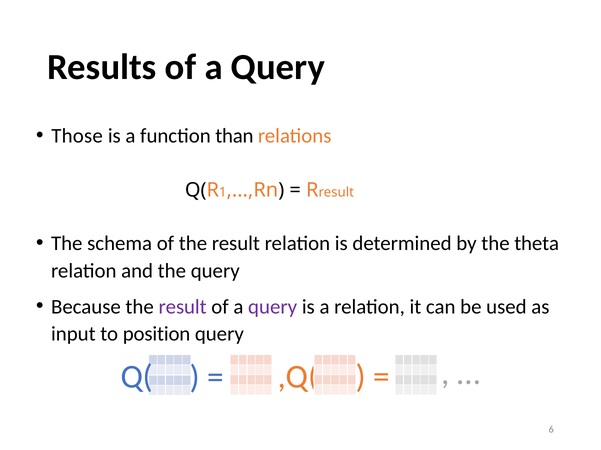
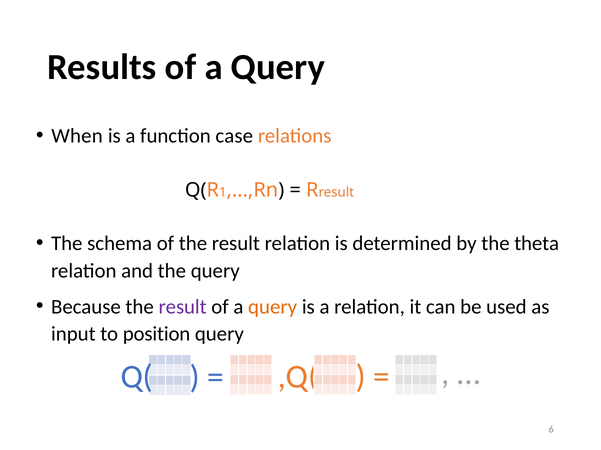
Those: Those -> When (77, 136)
than: than -> case (234, 136)
query colour: purple -> orange (273, 307)
